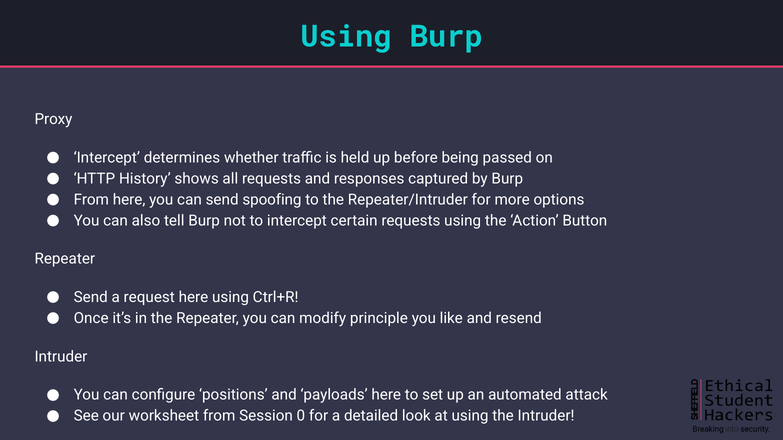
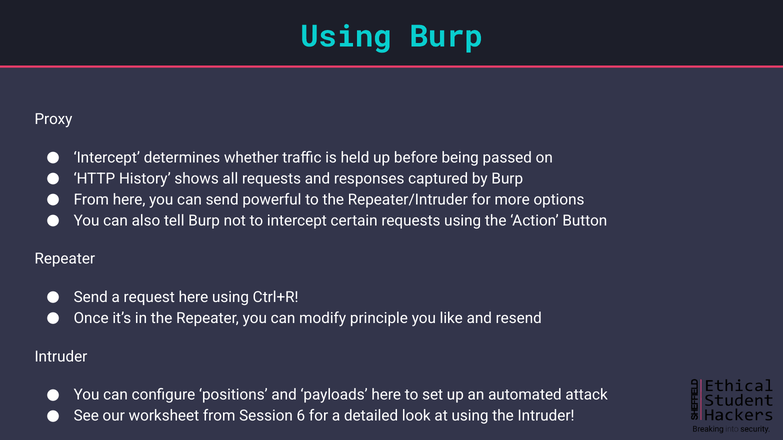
spoofing: spoofing -> powerful (272, 200)
0: 0 -> 6 (301, 416)
